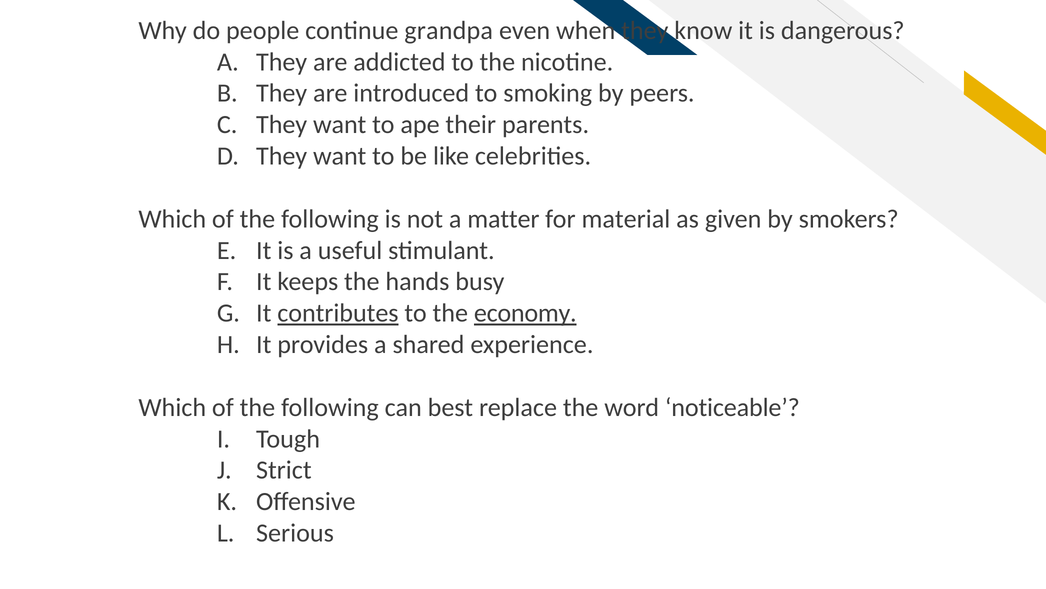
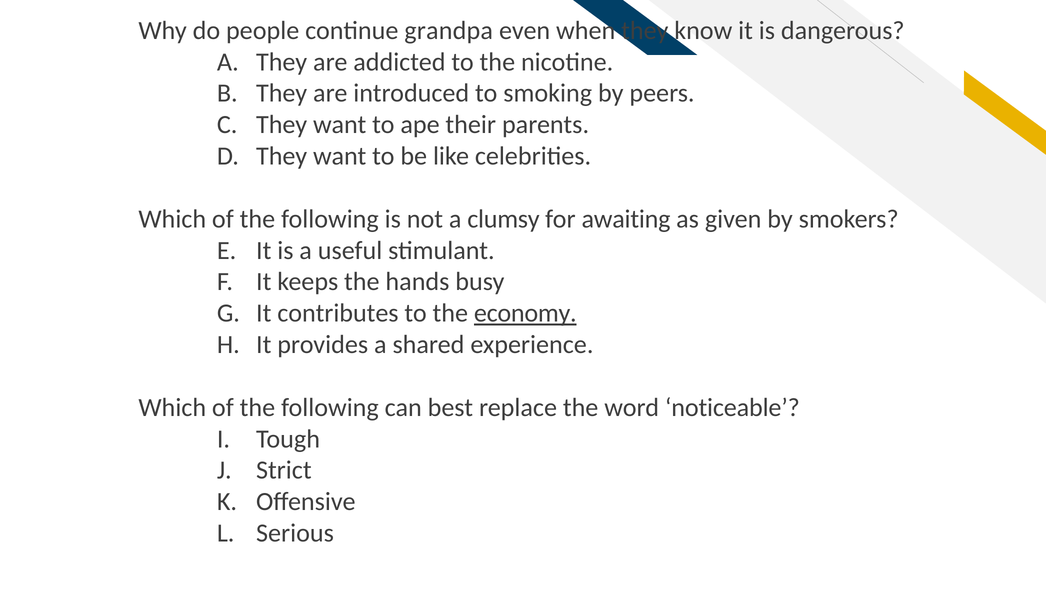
matter: matter -> clumsy (503, 219)
material: material -> awaiting (626, 219)
contributes underline: present -> none (338, 313)
